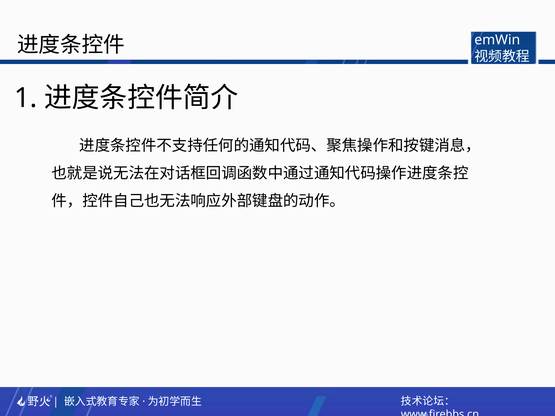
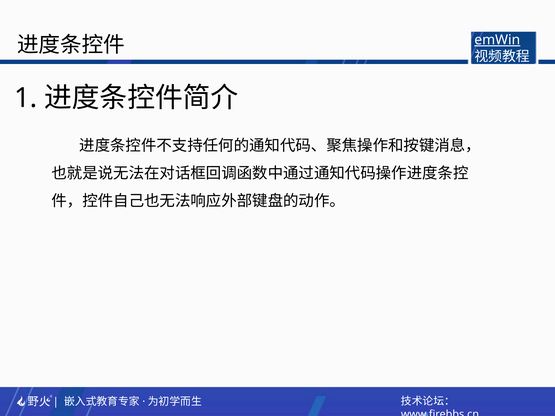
emWin underline: none -> present (497, 40)
